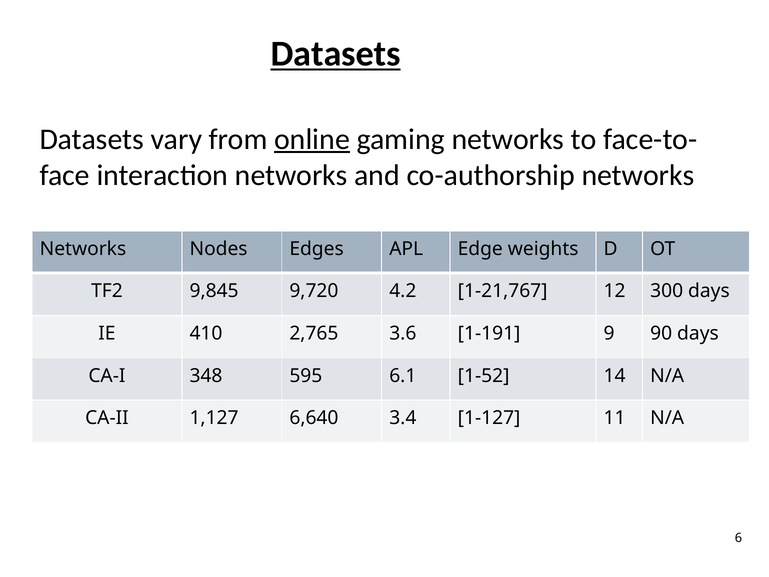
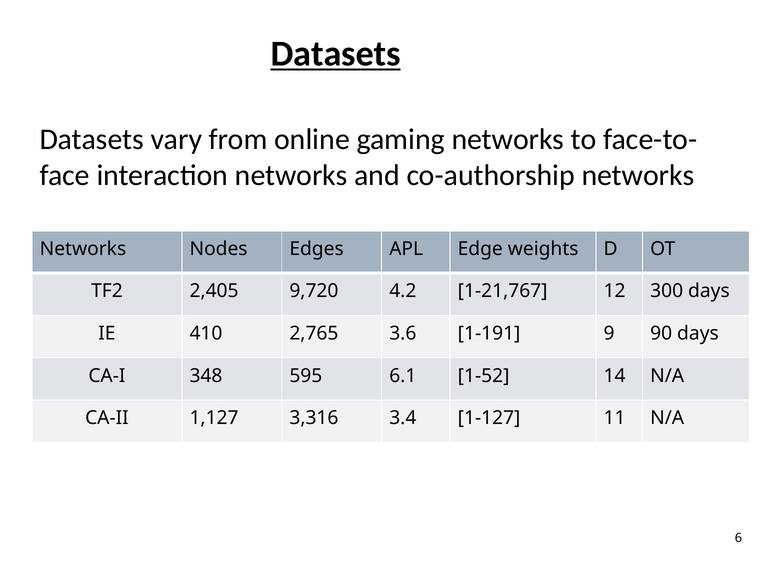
online underline: present -> none (312, 139)
9,845: 9,845 -> 2,405 (214, 291)
6,640: 6,640 -> 3,316 (314, 418)
